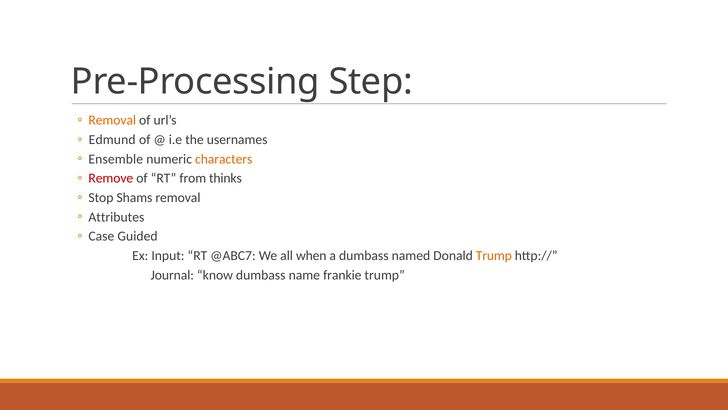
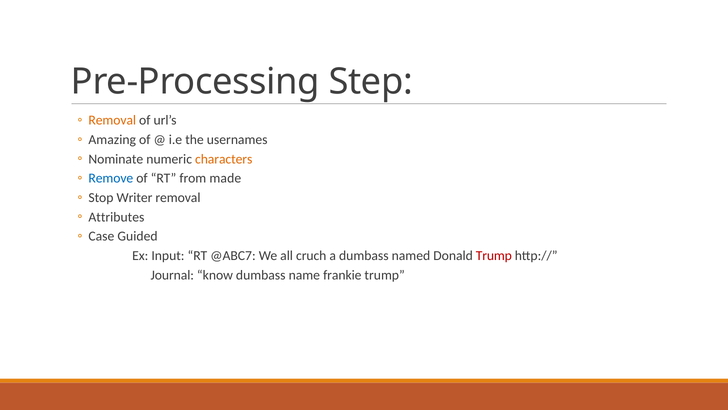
Edmund: Edmund -> Amazing (112, 140)
Ensemble: Ensemble -> Nominate (116, 159)
Remove colour: red -> blue (111, 178)
thinks: thinks -> made (225, 178)
Shams: Shams -> Writer (134, 197)
when: when -> cruch (311, 255)
Trump colour: orange -> red (494, 255)
